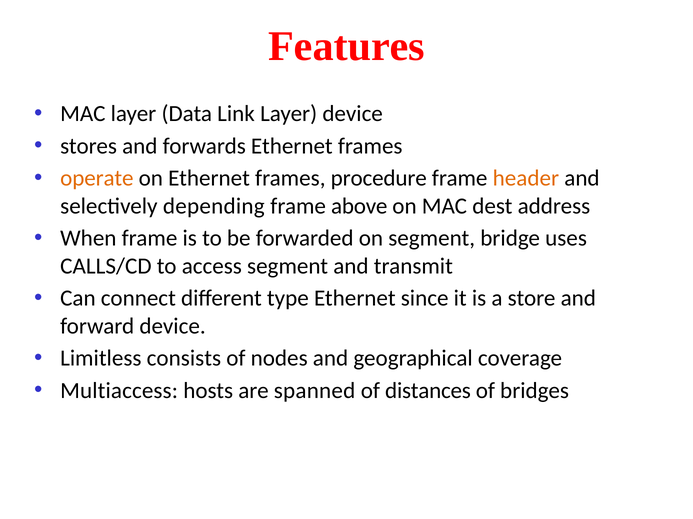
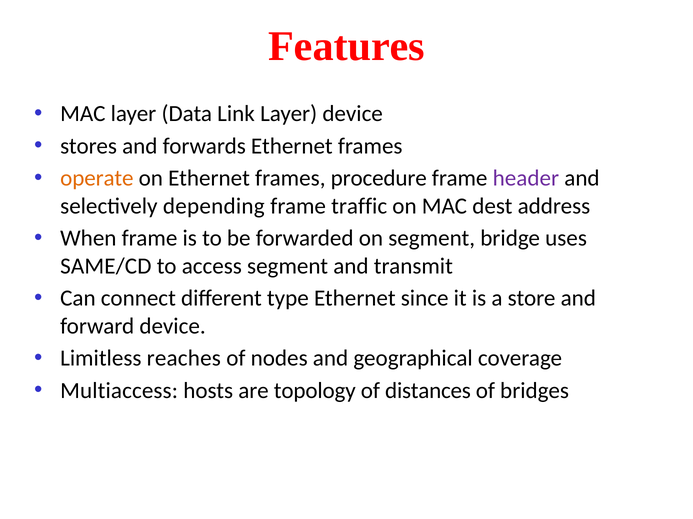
header colour: orange -> purple (526, 179)
above: above -> traffic (359, 206)
CALLS/CD: CALLS/CD -> SAME/CD (106, 266)
consists: consists -> reaches (184, 359)
spanned: spanned -> topology (315, 391)
